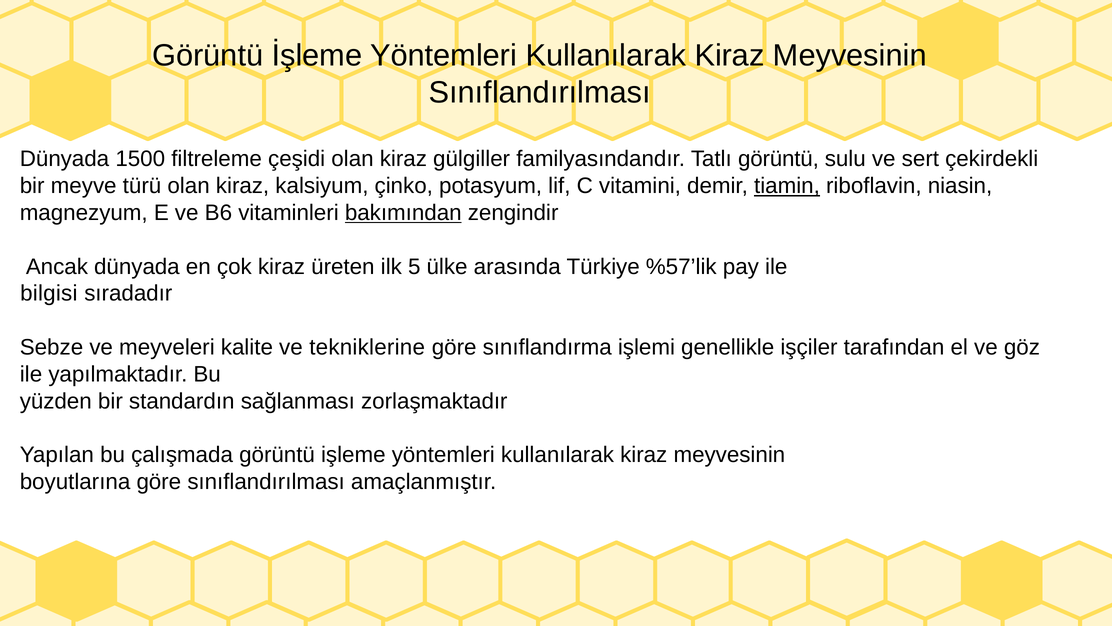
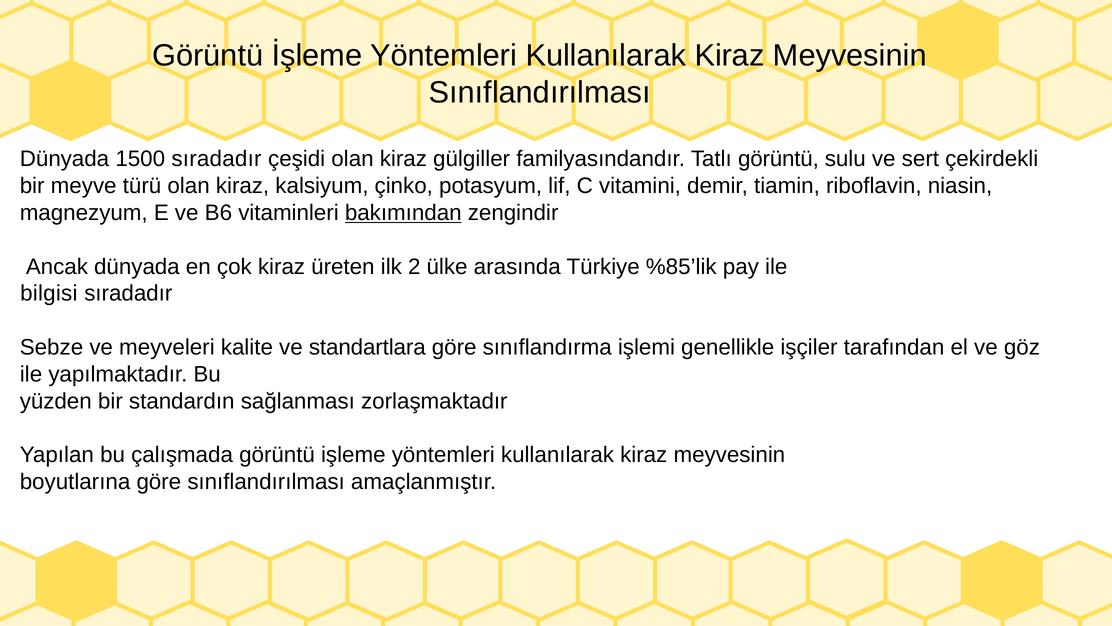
1500 filtreleme: filtreleme -> sıradadır (216, 159)
tiamin underline: present -> none (787, 186)
5: 5 -> 2 (414, 267)
%57’lik: %57’lik -> %85’lik (681, 267)
tekniklerine: tekniklerine -> standartlara (367, 347)
